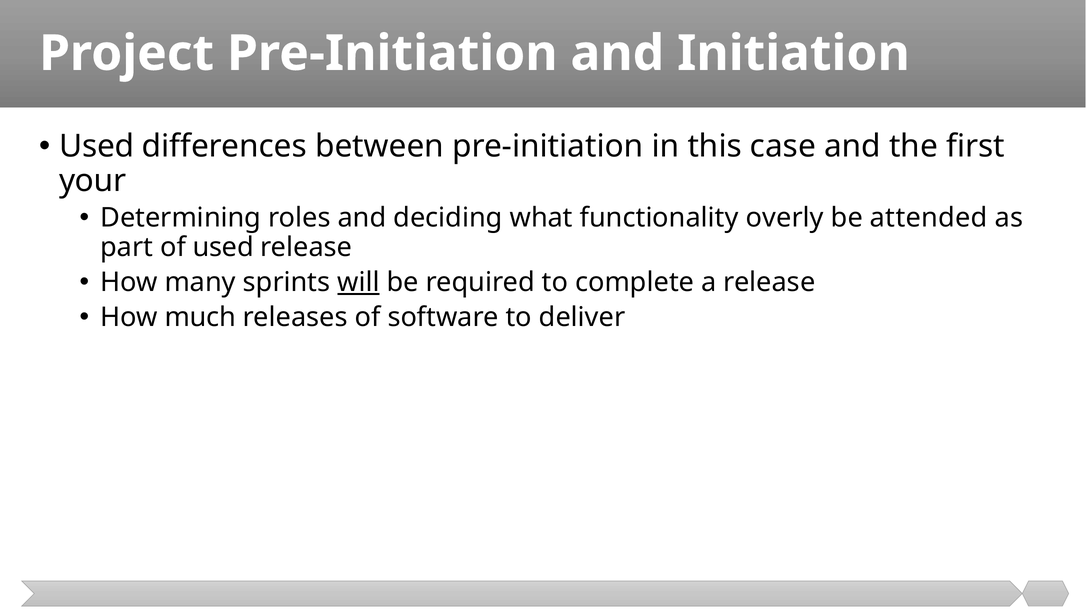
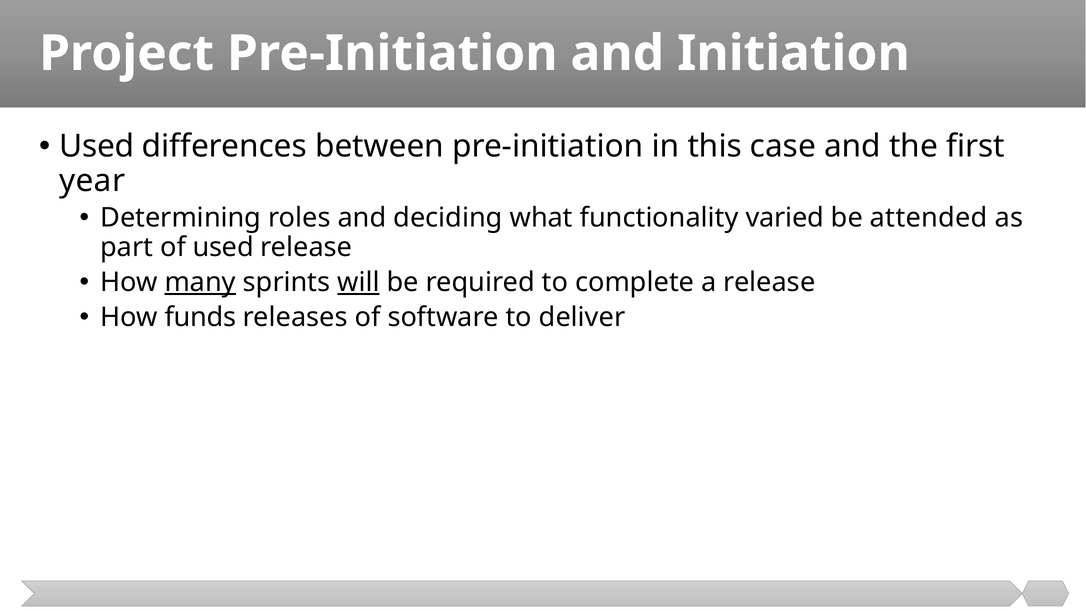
your: your -> year (92, 181)
overly: overly -> varied (785, 218)
many underline: none -> present (200, 282)
much: much -> funds (200, 317)
